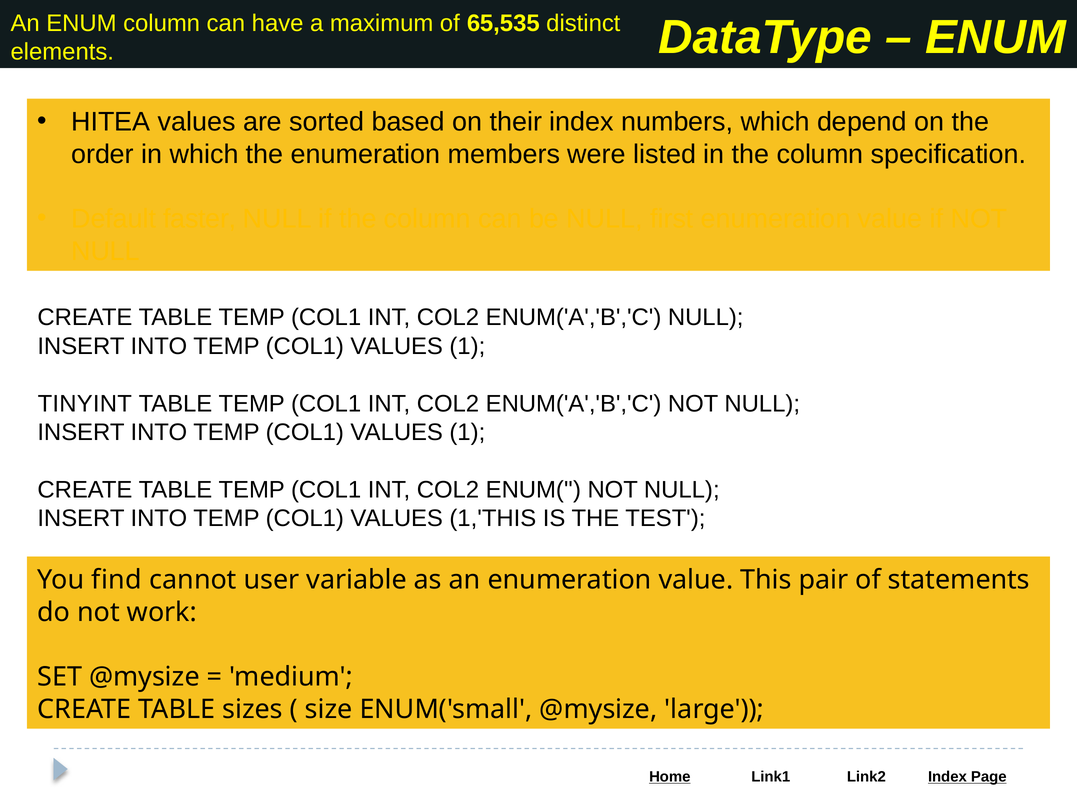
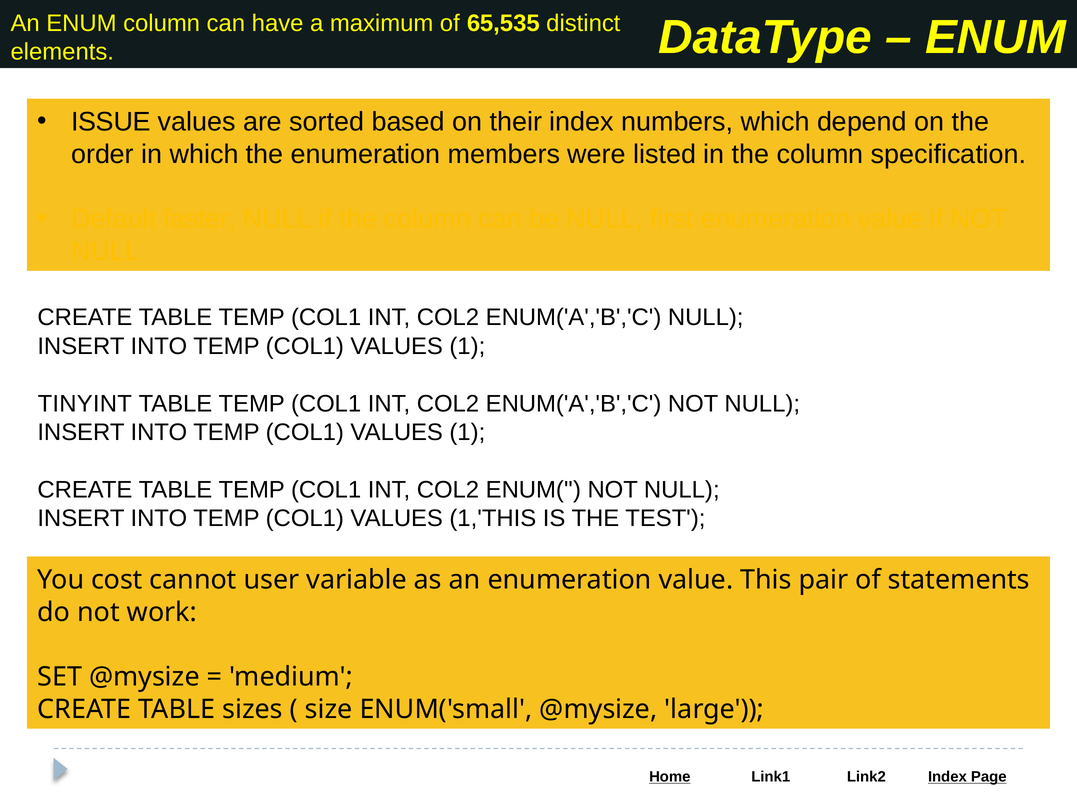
HITEA: HITEA -> ISSUE (111, 122)
find: find -> cost (117, 580)
